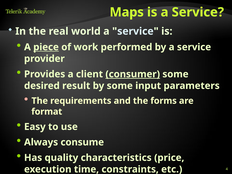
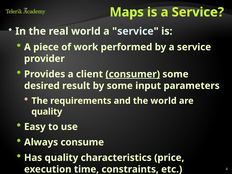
piece underline: present -> none (46, 47)
the forms: forms -> world (164, 101)
format: format -> quality (47, 112)
